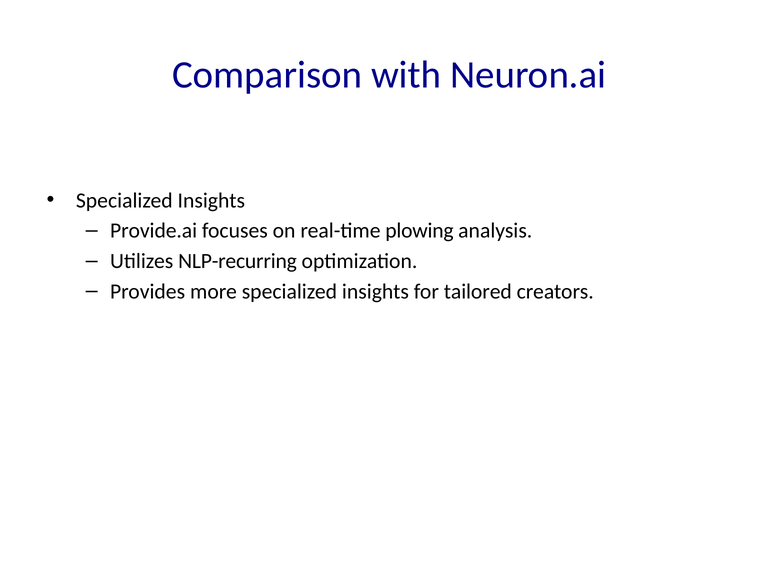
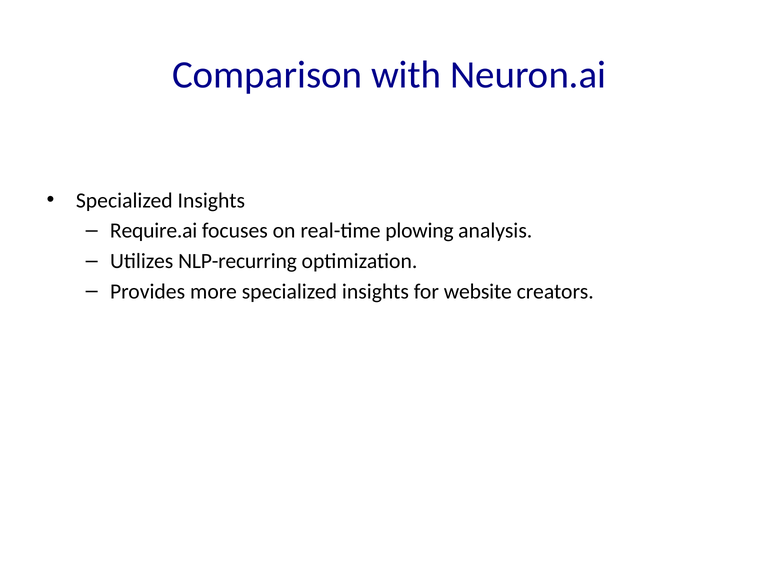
Provide.ai: Provide.ai -> Require.ai (154, 231)
tailored: tailored -> website (478, 292)
